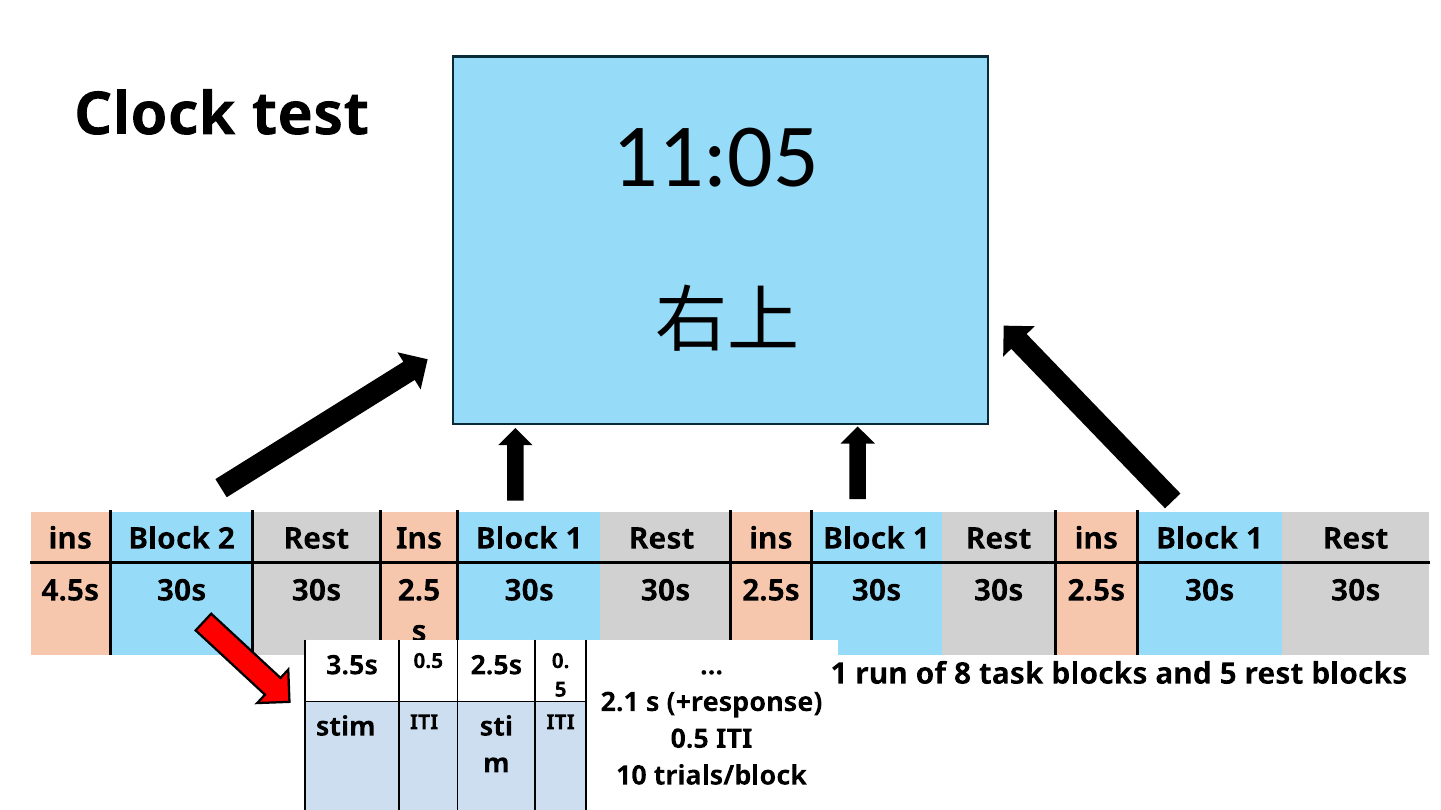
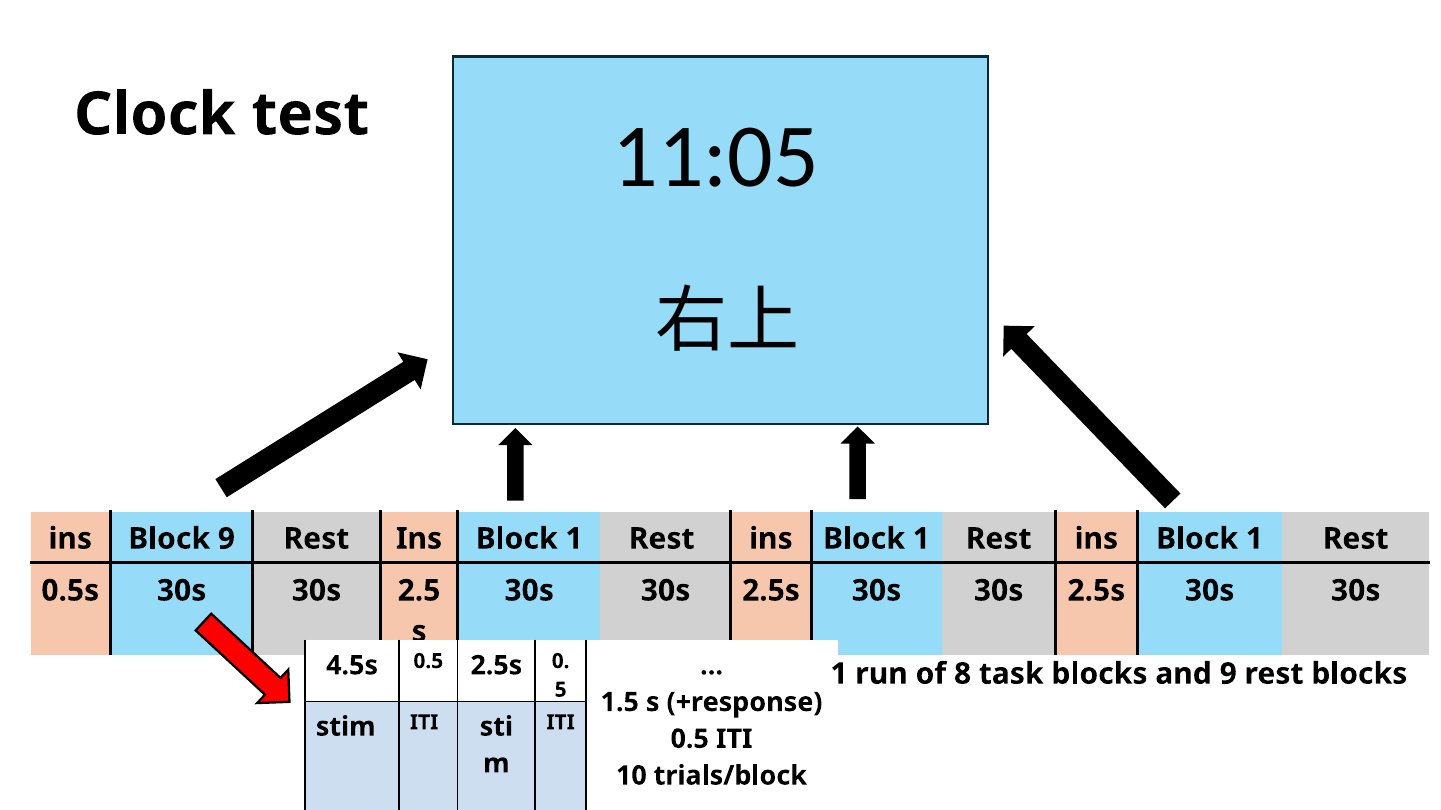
Block 2: 2 -> 9 (226, 539)
4.5s: 4.5s -> 0.5s (70, 591)
3.5s: 3.5s -> 4.5s (352, 666)
and 5: 5 -> 9 (1228, 674)
2.1: 2.1 -> 1.5 (620, 703)
